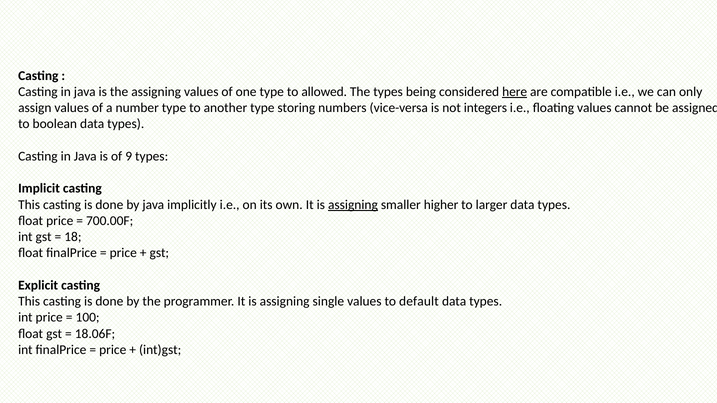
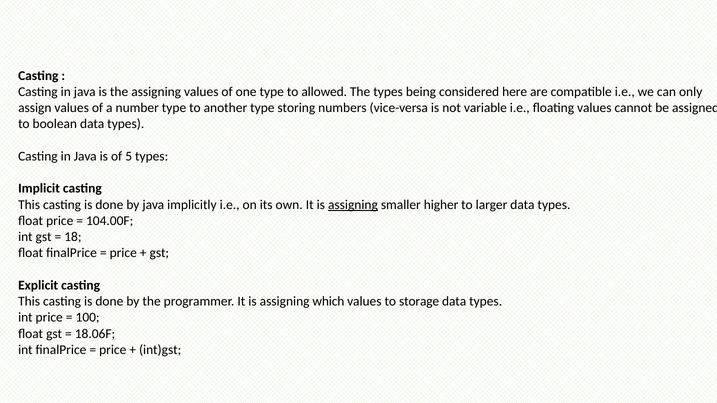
here underline: present -> none (515, 92)
integers: integers -> variable (485, 108)
9: 9 -> 5 (129, 156)
700.00F: 700.00F -> 104.00F (110, 221)
single: single -> which (328, 302)
default: default -> storage (419, 302)
